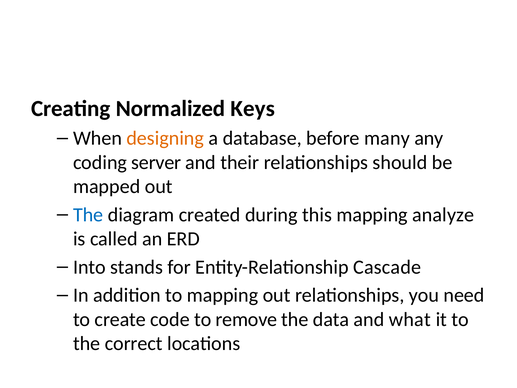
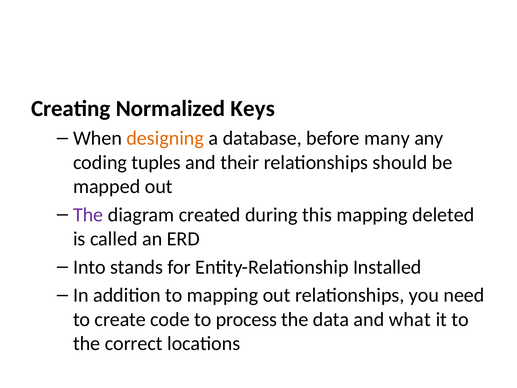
server: server -> tuples (156, 162)
The colour: blue -> purple (88, 215)
analyze: analyze -> deleted (443, 215)
Cascade: Cascade -> Installed (387, 267)
remove: remove -> process (246, 319)
